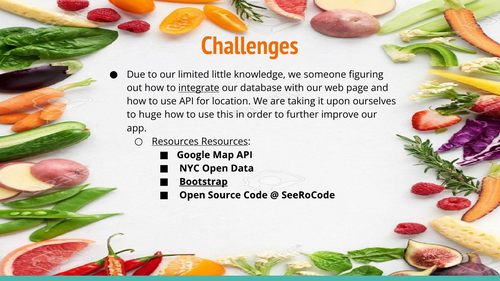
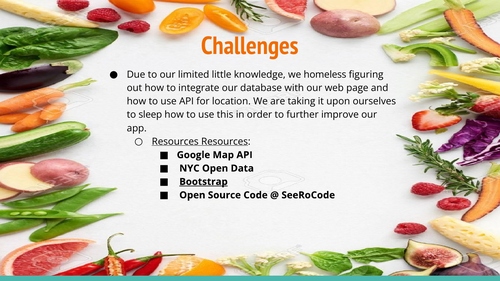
someone: someone -> homeless (325, 75)
integrate underline: present -> none (199, 88)
huge: huge -> sleep (150, 115)
